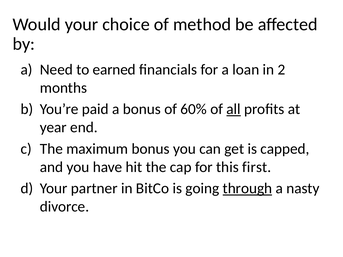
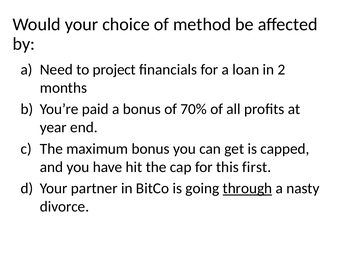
earned: earned -> project (114, 70)
60%: 60% -> 70% (194, 109)
all underline: present -> none (234, 109)
